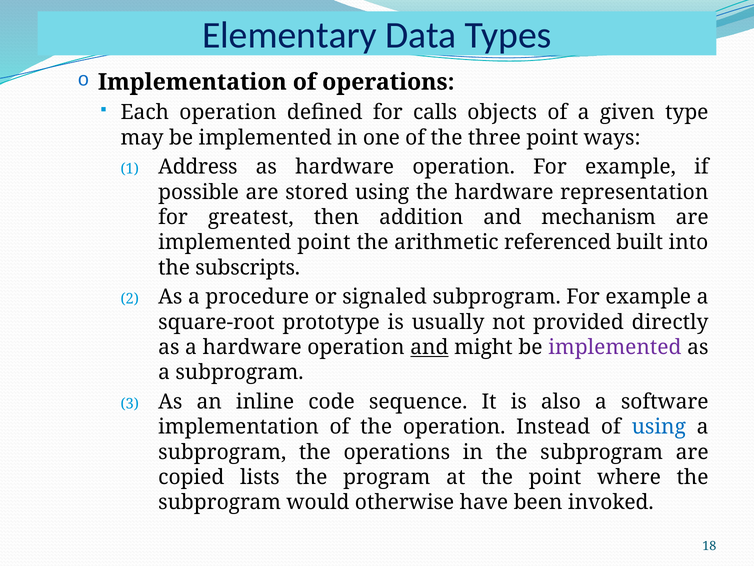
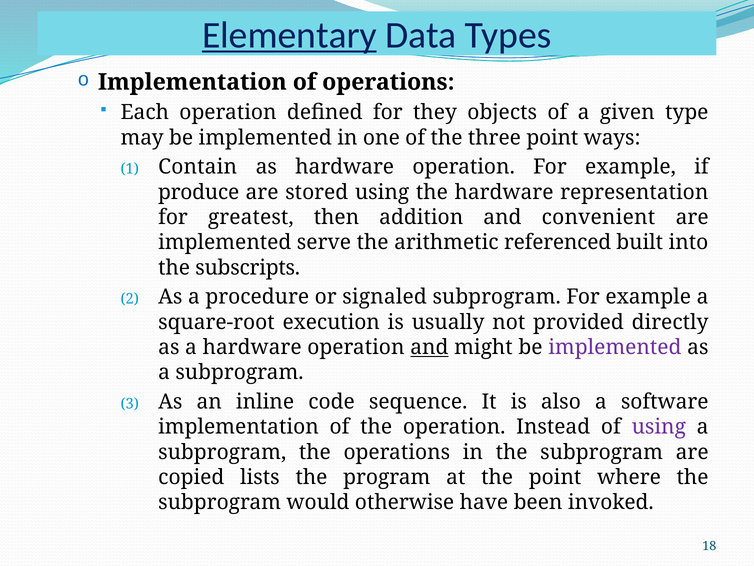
Elementary underline: none -> present (289, 35)
calls: calls -> they (435, 112)
Address: Address -> Contain (198, 167)
possible: possible -> produce (199, 192)
mechanism: mechanism -> convenient (598, 217)
implemented point: point -> serve (324, 242)
prototype: prototype -> execution (331, 322)
using colour: blue -> purple (659, 427)
